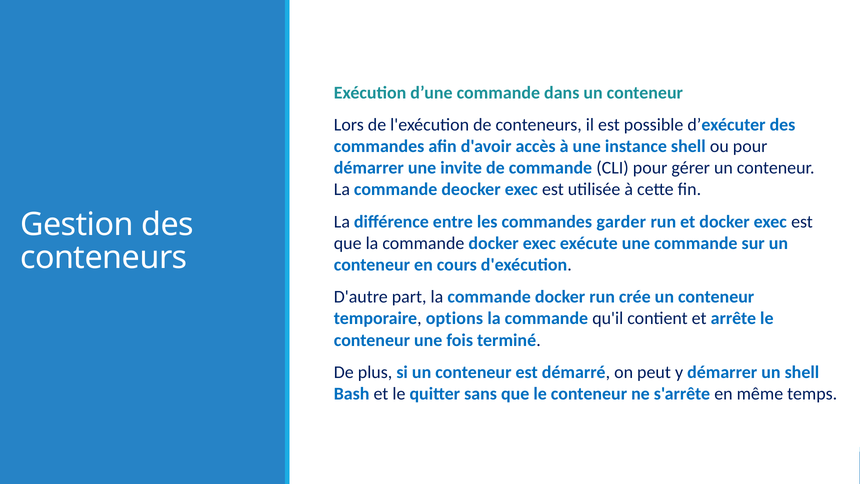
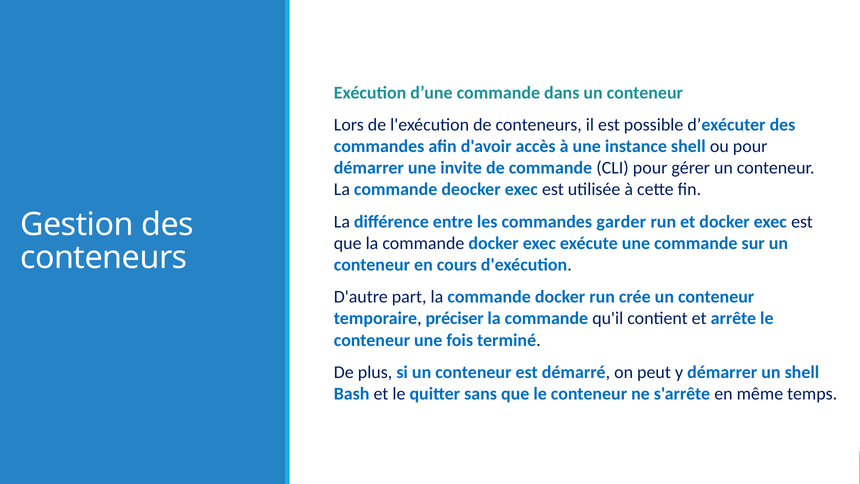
options: options -> préciser (455, 318)
